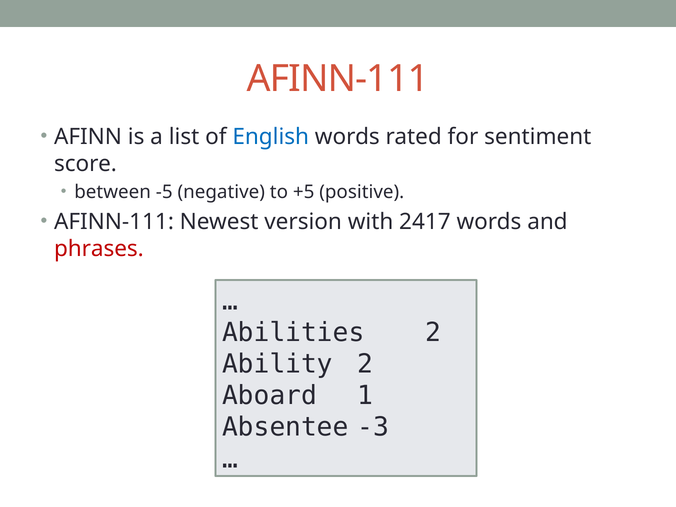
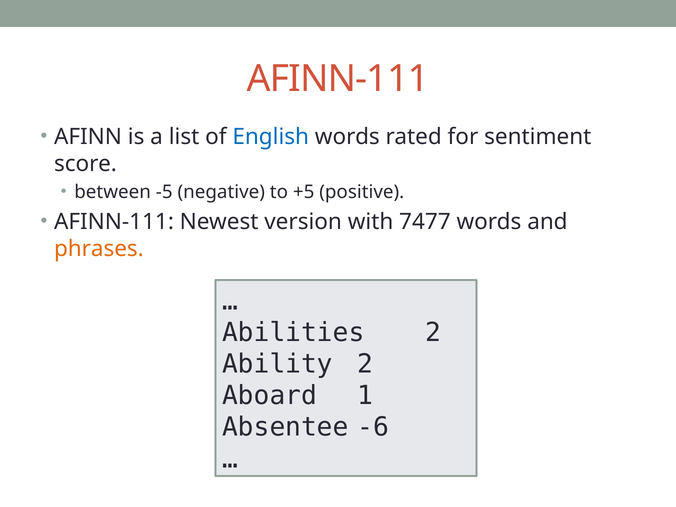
2417: 2417 -> 7477 (425, 222)
phrases colour: red -> orange (99, 249)
-3: -3 -> -6 (373, 427)
